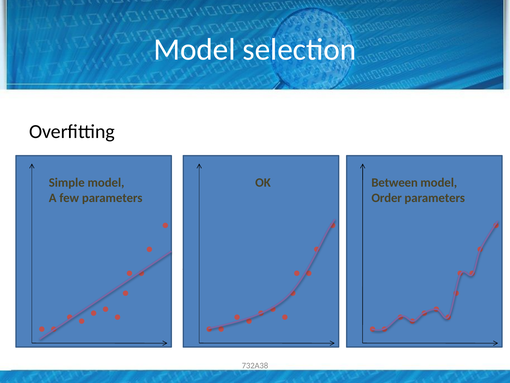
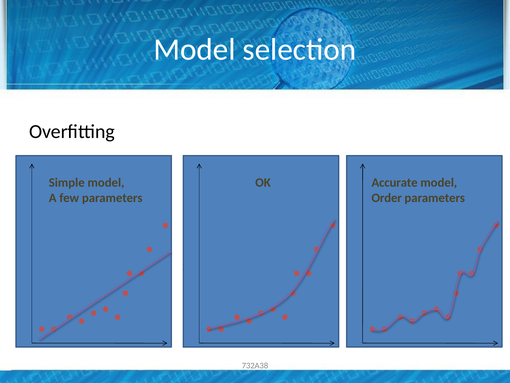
Between: Between -> Accurate (395, 182)
